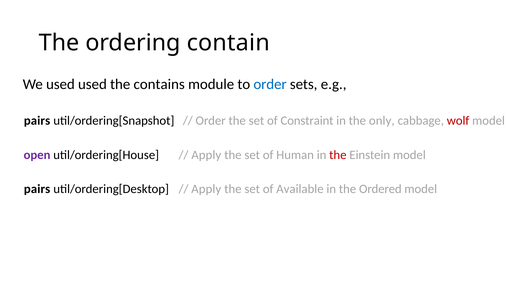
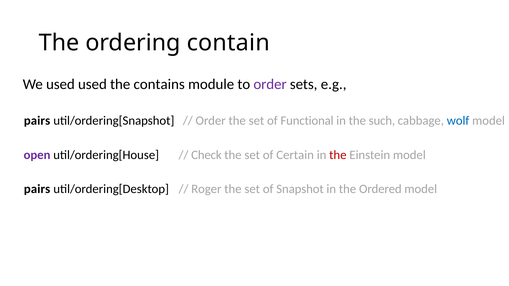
order colour: blue -> purple (270, 84)
Constraint: Constraint -> Functional (307, 121)
only: only -> such (382, 121)
wolf colour: red -> blue (458, 121)
Apply: Apply -> Check (206, 155)
Human: Human -> Certain (295, 155)
Apply: Apply -> Roger (206, 189)
Available: Available -> Snapshot (300, 189)
